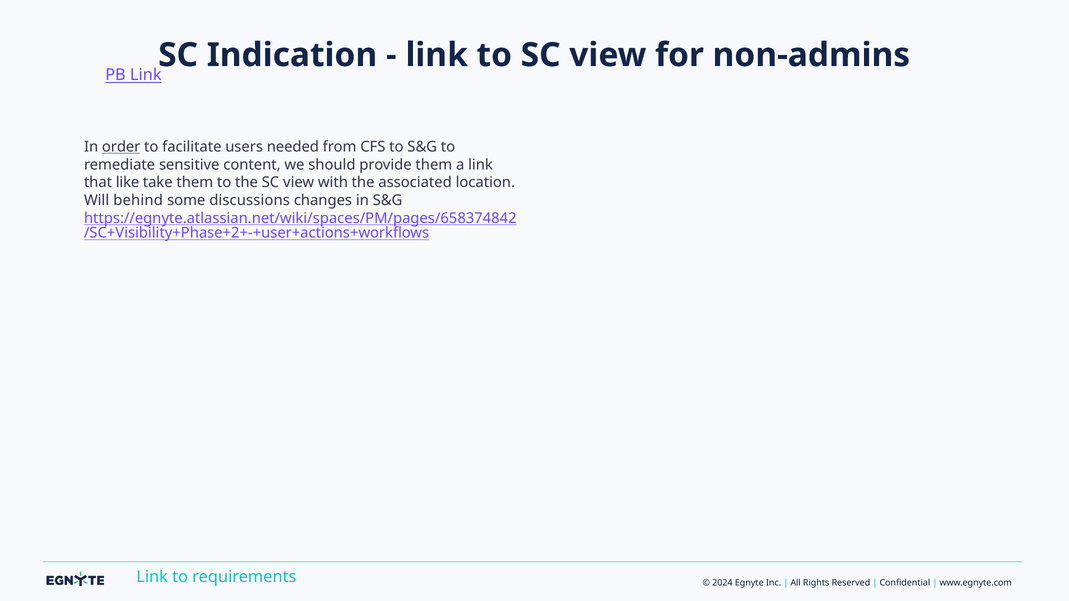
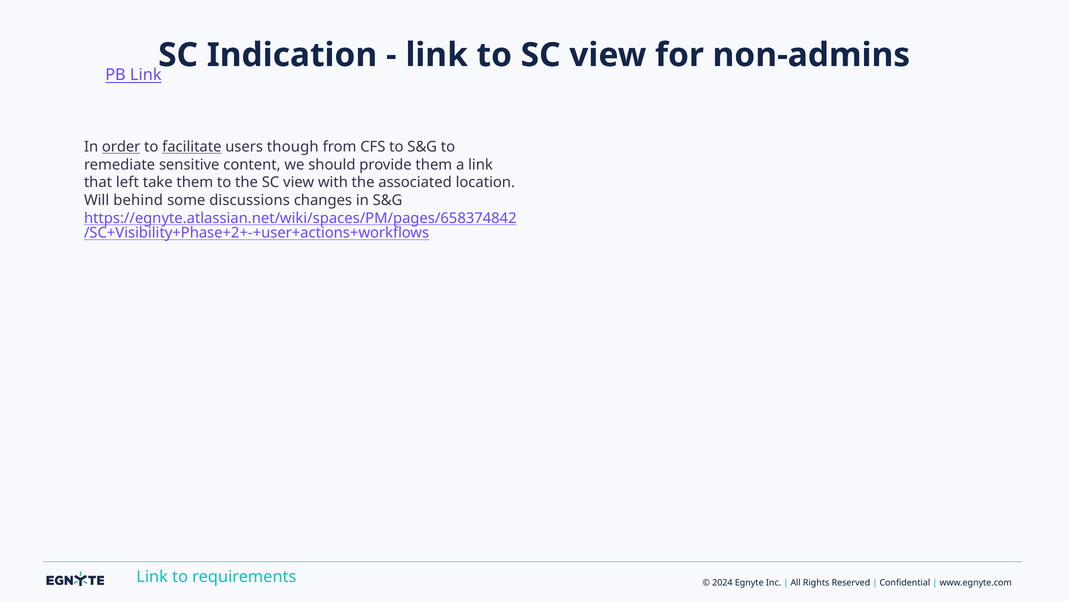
facilitate underline: none -> present (192, 147)
needed: needed -> though (293, 147)
like: like -> left (127, 183)
